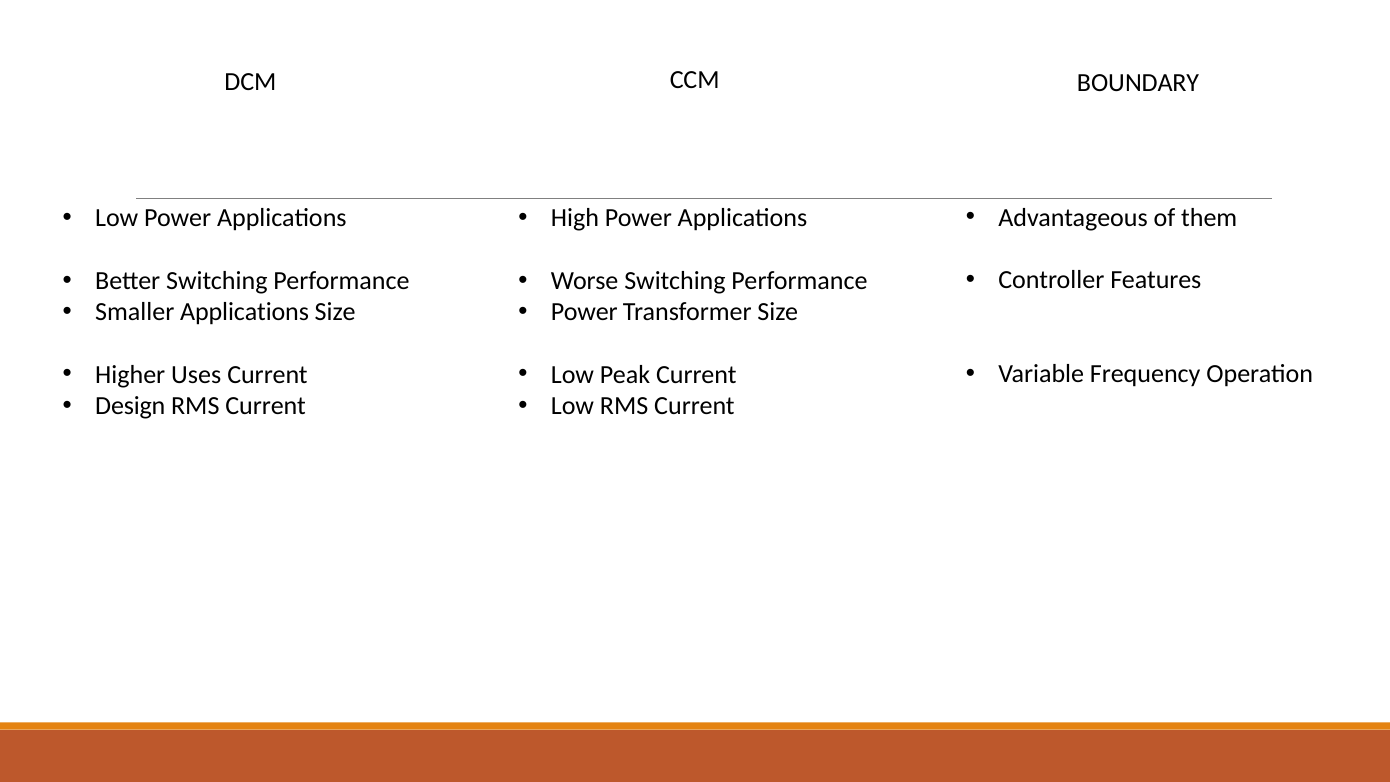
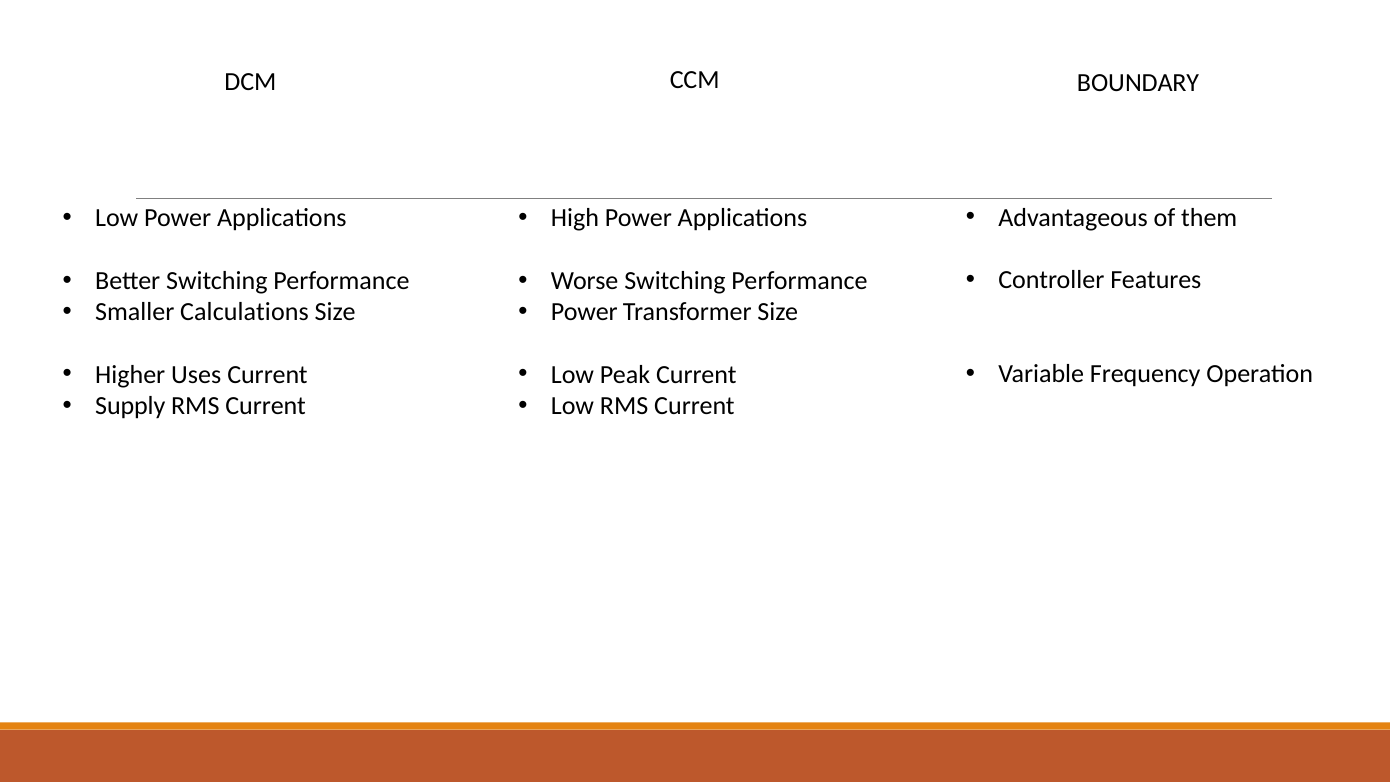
Smaller Applications: Applications -> Calculations (244, 312)
Design: Design -> Supply (130, 406)
